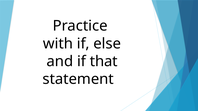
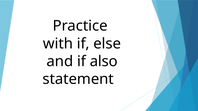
that: that -> also (104, 62)
